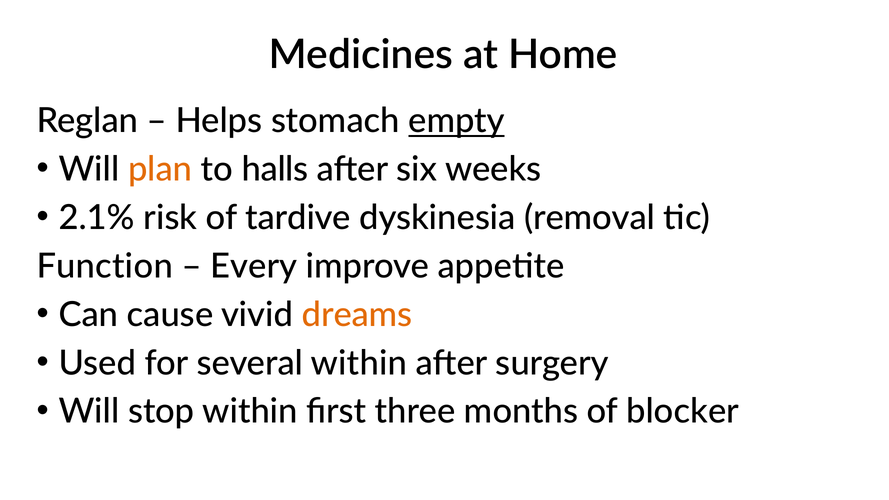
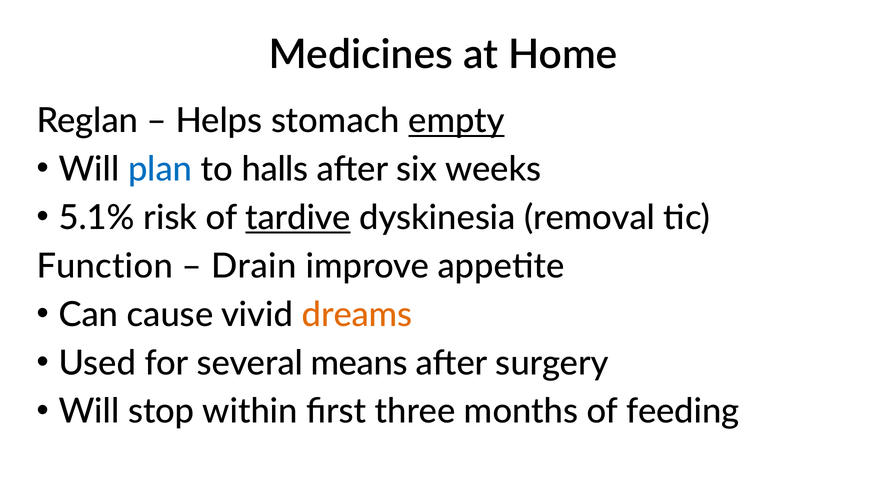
plan colour: orange -> blue (160, 169)
2.1%: 2.1% -> 5.1% (97, 218)
tardive underline: none -> present (298, 218)
Every: Every -> Drain (254, 266)
several within: within -> means (359, 363)
blocker: blocker -> feeding (683, 412)
